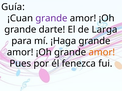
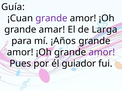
darte: darte -> amar (52, 30)
¡Haga: ¡Haga -> ¡Años (63, 41)
amor colour: orange -> purple (102, 53)
fenezca: fenezca -> guiador (79, 64)
